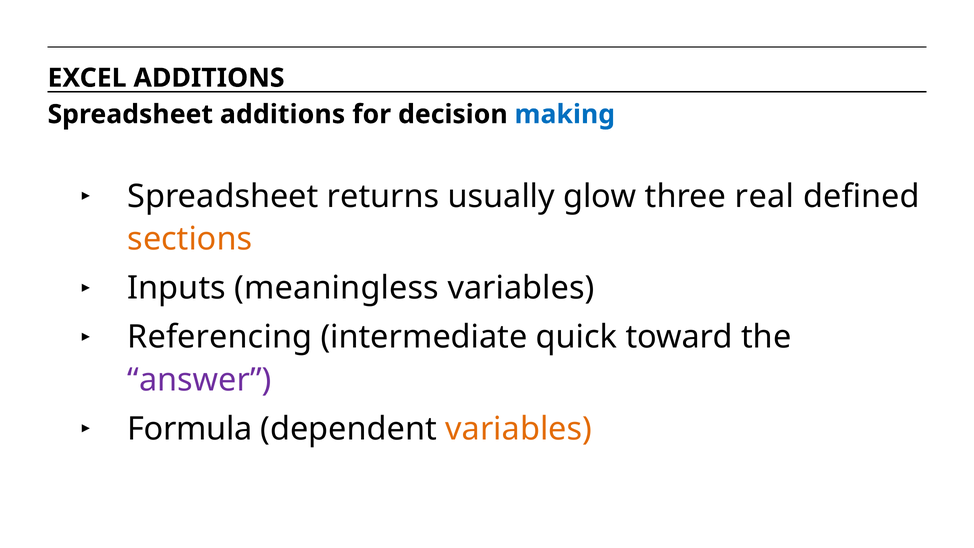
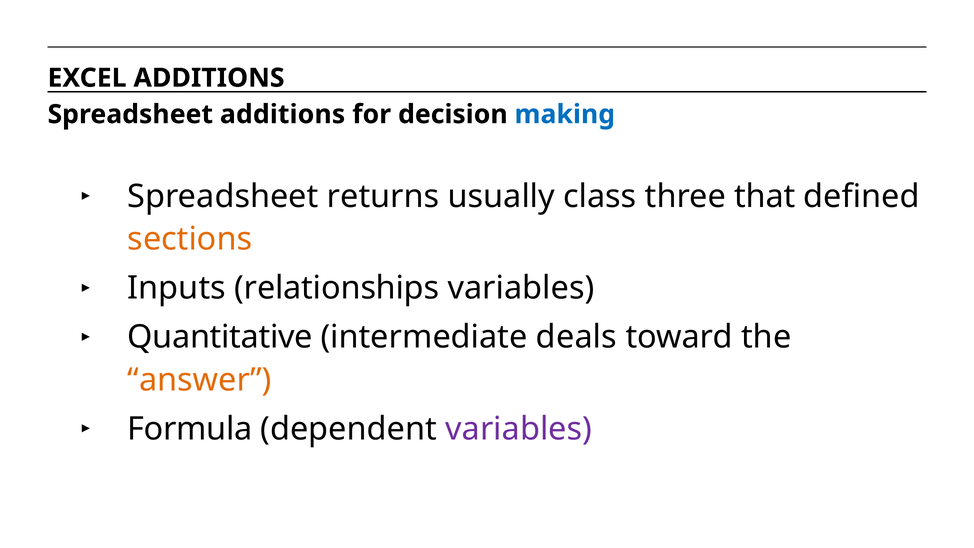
glow: glow -> class (600, 196)
real: real -> that (765, 196)
meaningless: meaningless -> relationships (337, 288)
Referencing: Referencing -> Quantitative (220, 337)
quick: quick -> deals (576, 337)
answer colour: purple -> orange (200, 380)
variables colour: orange -> purple (519, 429)
